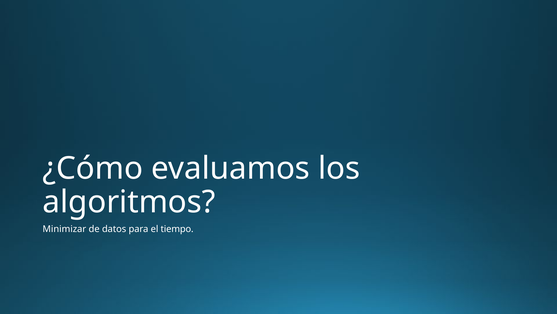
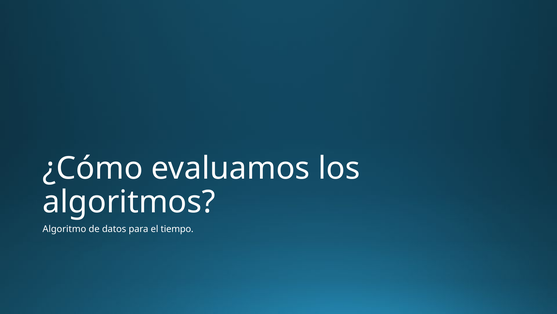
Minimizar: Minimizar -> Algoritmo (64, 229)
